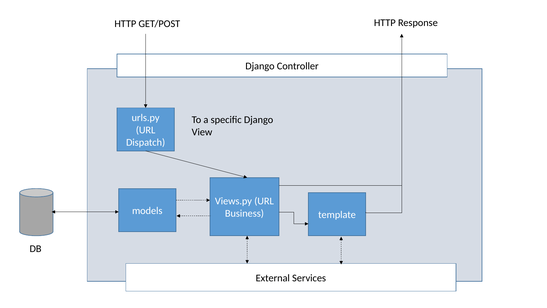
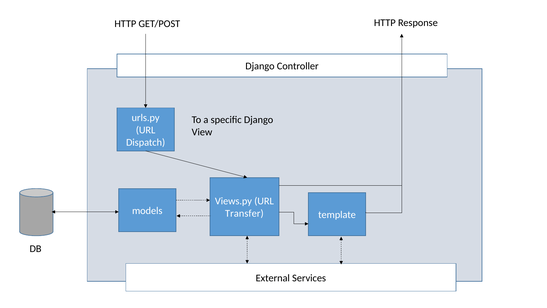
Business: Business -> Transfer (244, 213)
